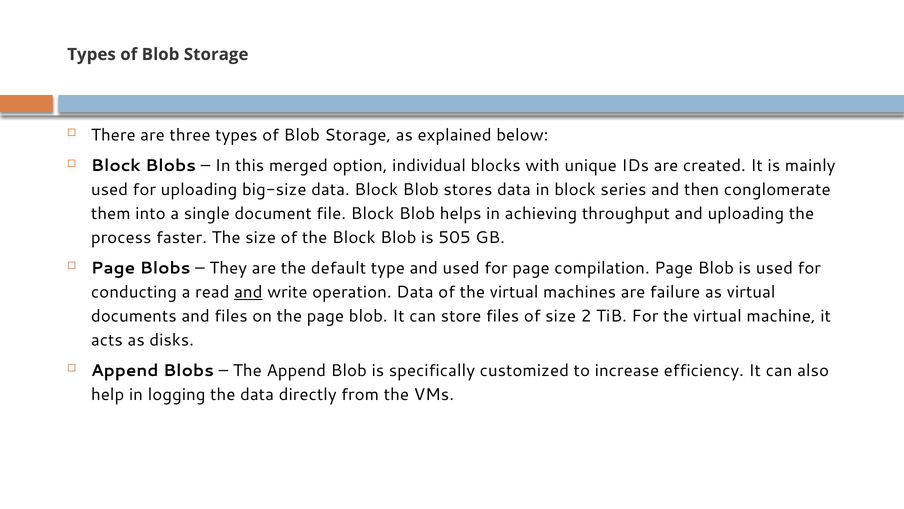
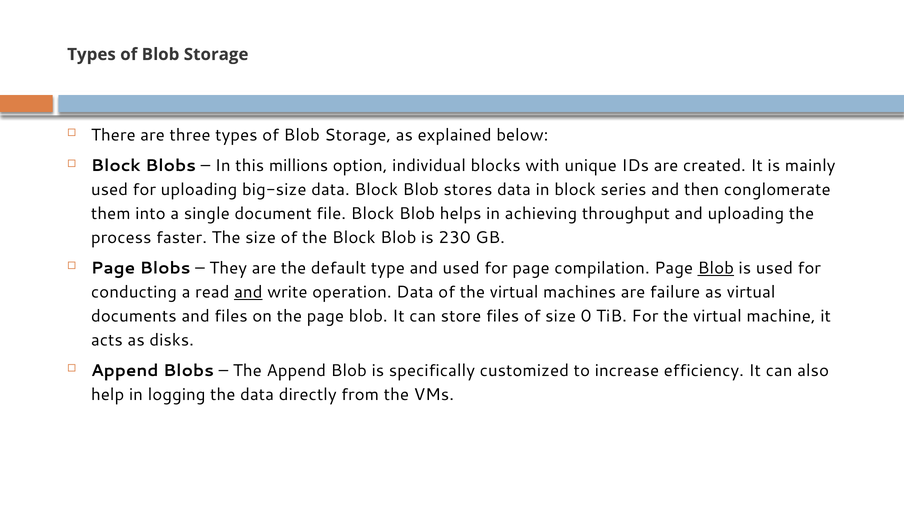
merged: merged -> millions (299, 165)
505: 505 -> 230 (455, 237)
Blob underline: none -> present (716, 268)
2: 2 -> 0 (586, 316)
